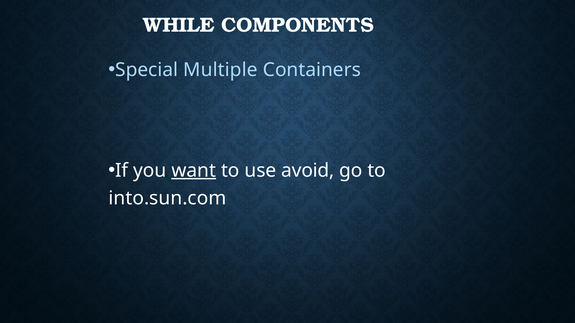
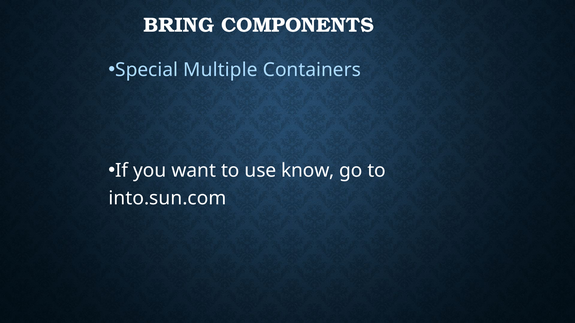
WHILE: WHILE -> BRING (179, 25)
want underline: present -> none (194, 171)
avoid: avoid -> know (308, 171)
